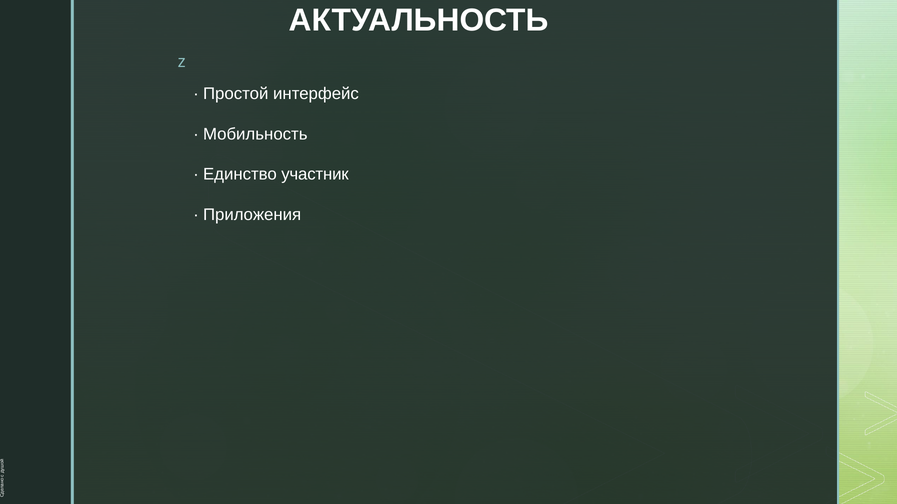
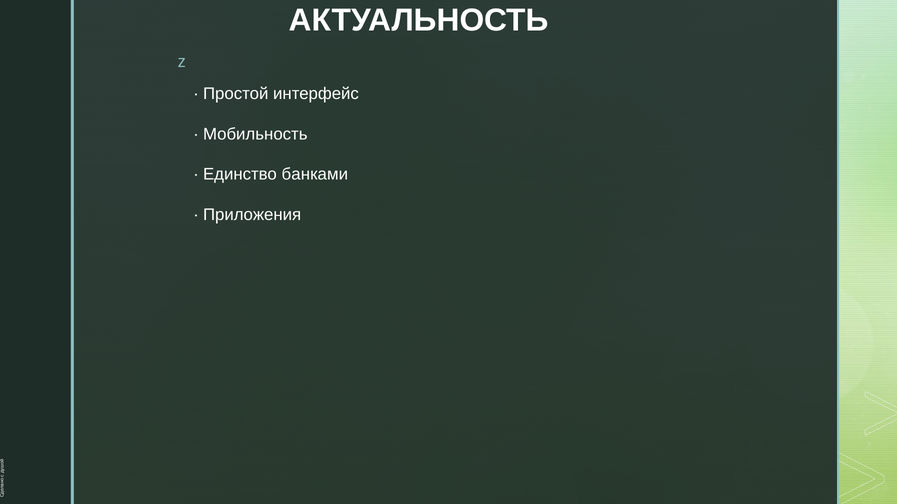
участник: участник -> банками (315, 175)
